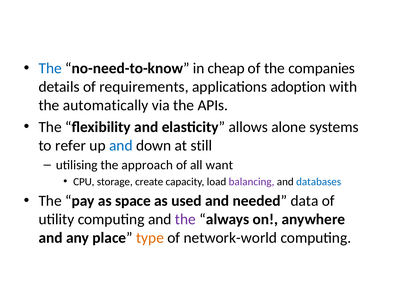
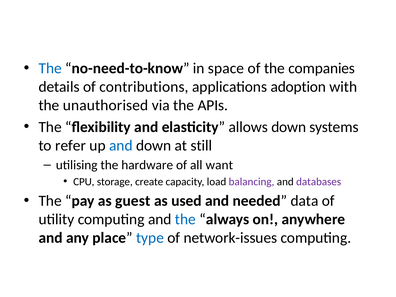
cheap: cheap -> space (226, 68)
requirements: requirements -> contributions (144, 87)
automatically: automatically -> unauthorised (106, 105)
allows alone: alone -> down (289, 127)
approach: approach -> hardware (147, 165)
databases colour: blue -> purple (319, 182)
space: space -> guest (133, 201)
the colour: purple -> blue (185, 219)
type colour: orange -> blue (150, 238)
network-world: network-world -> network-issues (230, 238)
